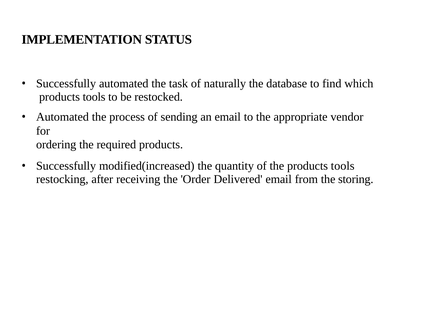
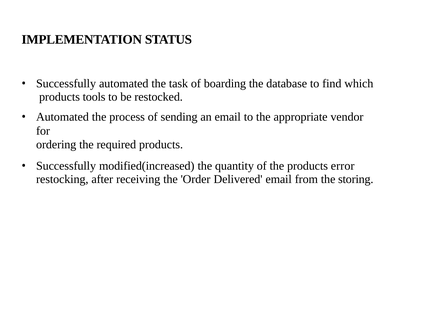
naturally: naturally -> boarding (225, 84)
the products tools: tools -> error (343, 166)
